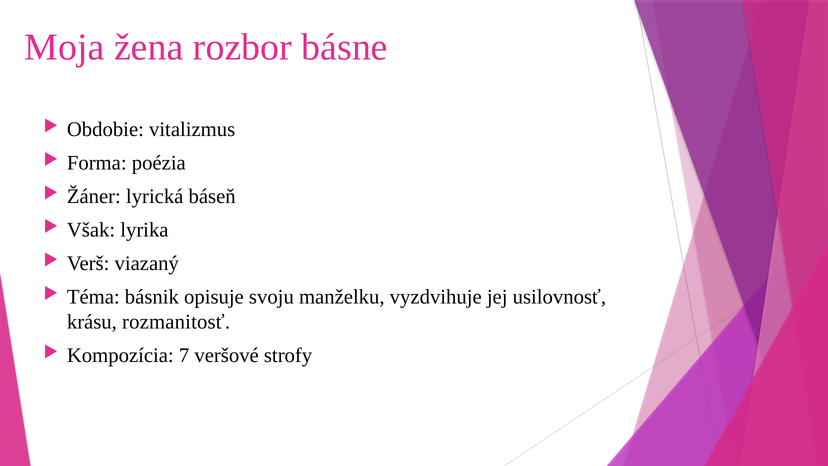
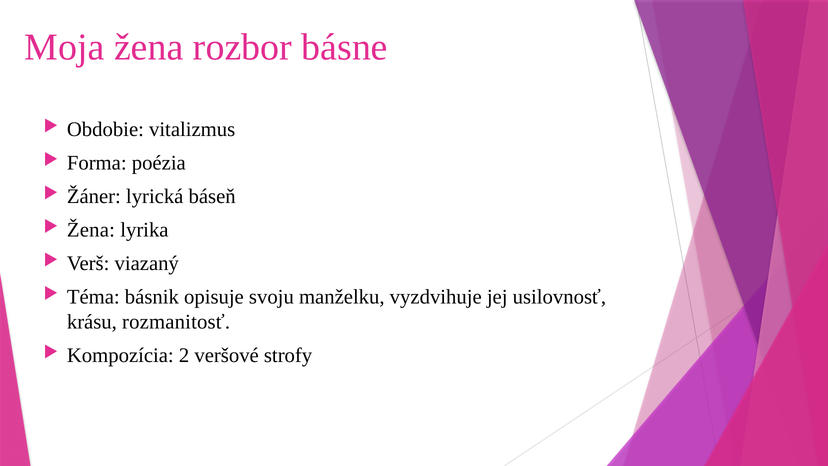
Však: Však -> Žena (91, 230)
7: 7 -> 2 (184, 355)
